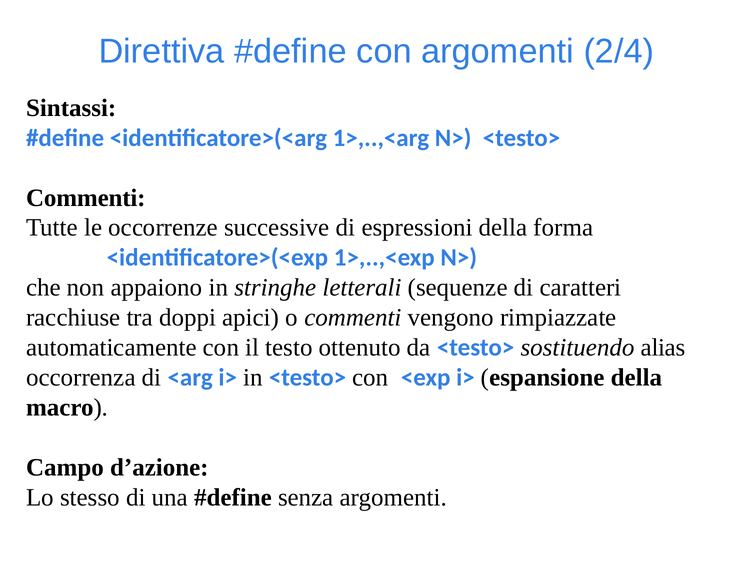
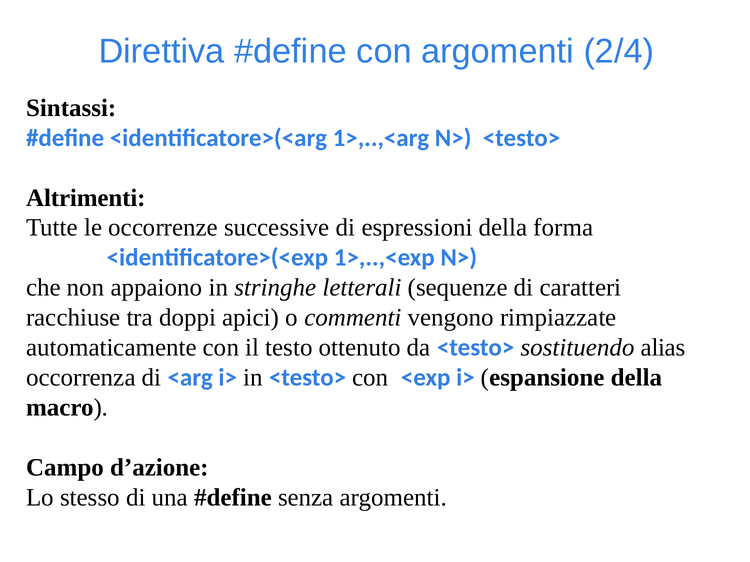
Commenti: Commenti -> Altrimenti (86, 198)
